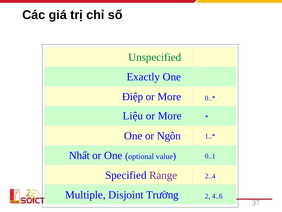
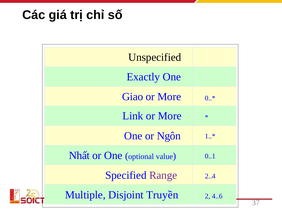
Unspecified colour: green -> black (155, 57)
Điệp: Điệp -> Giao (133, 96)
Liệu: Liệu -> Link (133, 116)
Trường: Trường -> Truyền (162, 194)
